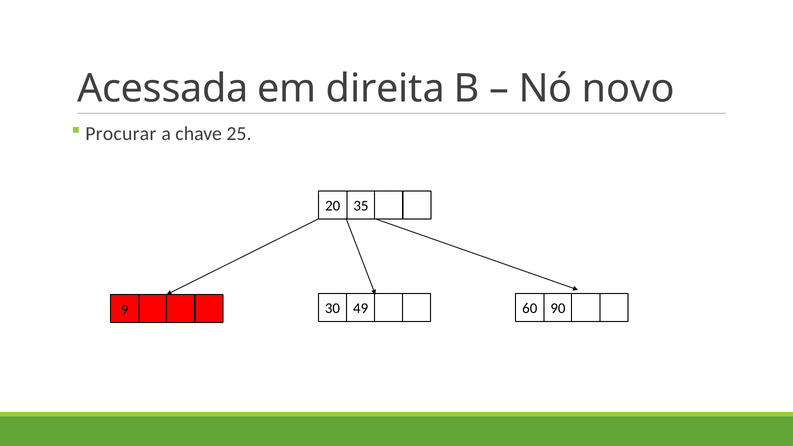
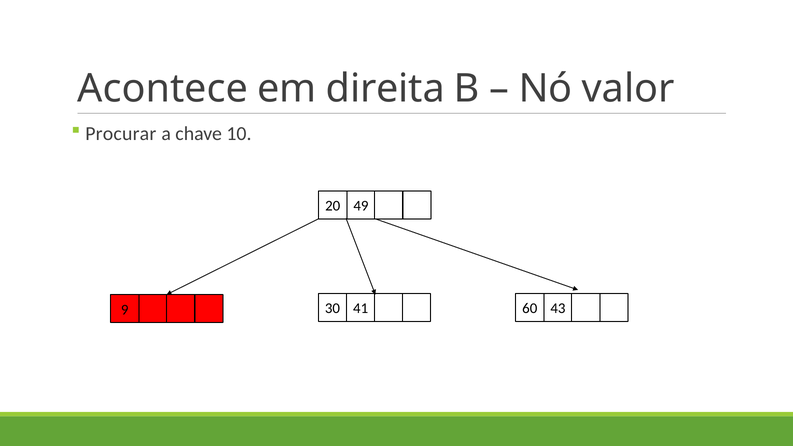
Acessada: Acessada -> Acontece (163, 89)
novo: novo -> valor (628, 89)
25: 25 -> 10 (239, 134)
35: 35 -> 49 (361, 206)
49: 49 -> 41 (361, 308)
90: 90 -> 43 (558, 308)
